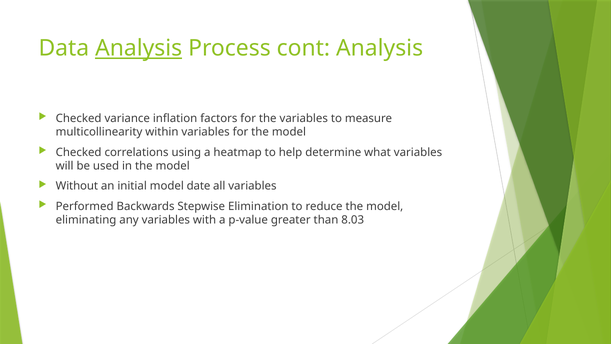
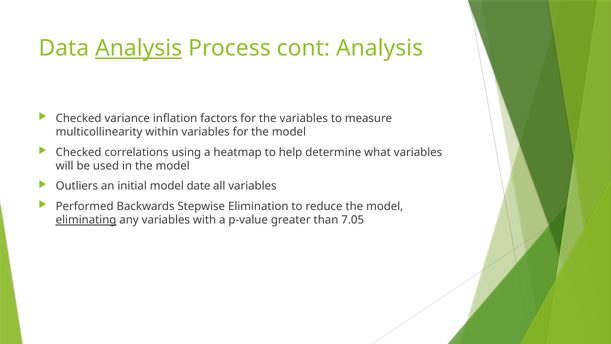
Without: Without -> Outliers (77, 186)
eliminating underline: none -> present (86, 220)
8.03: 8.03 -> 7.05 (353, 220)
